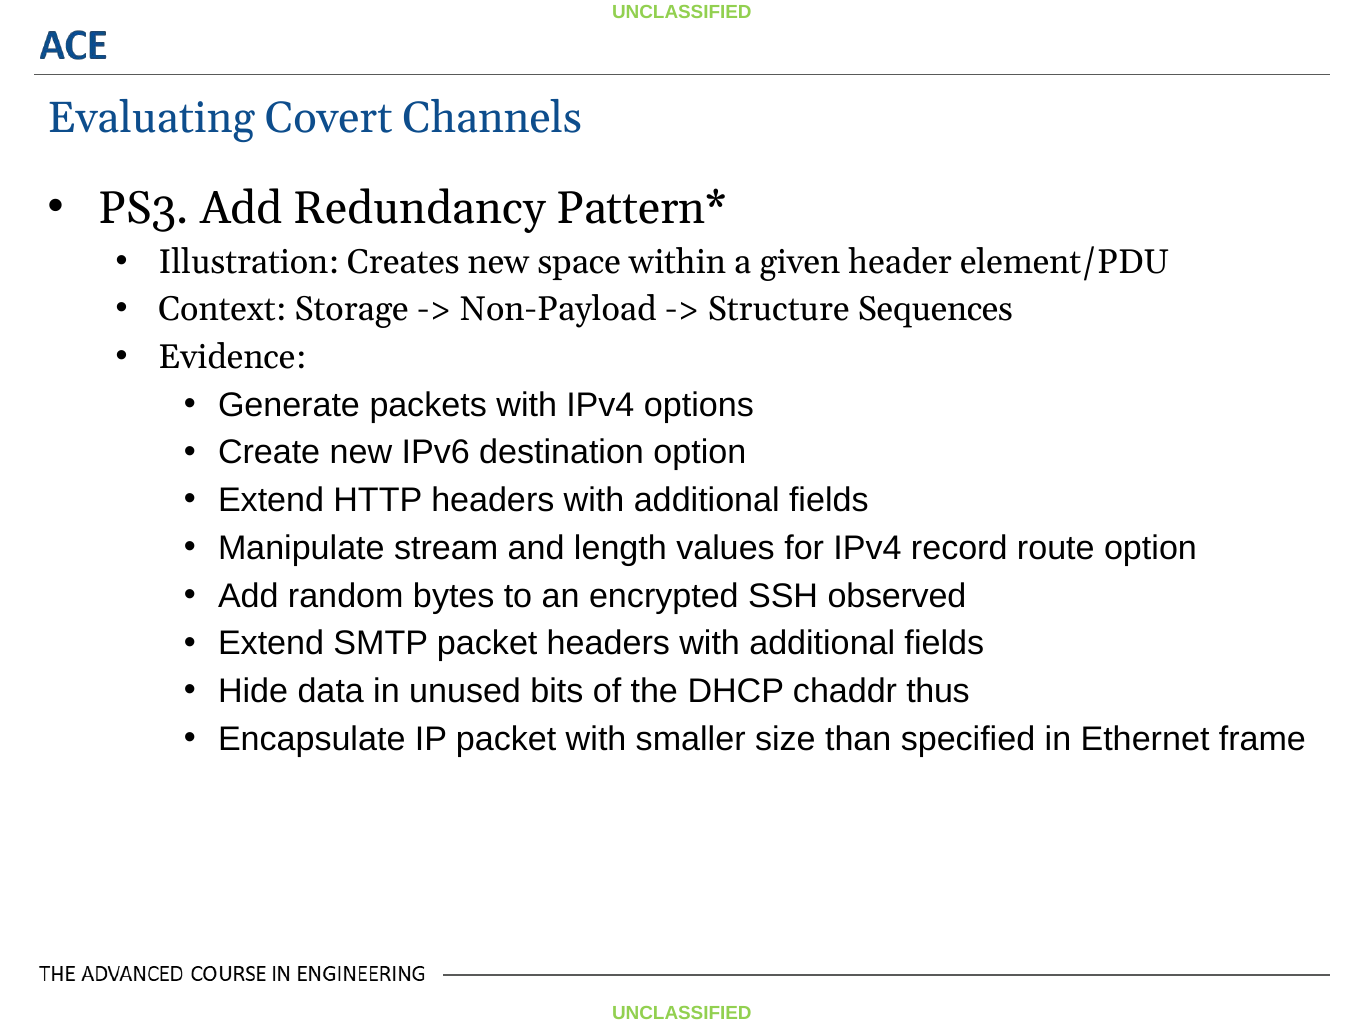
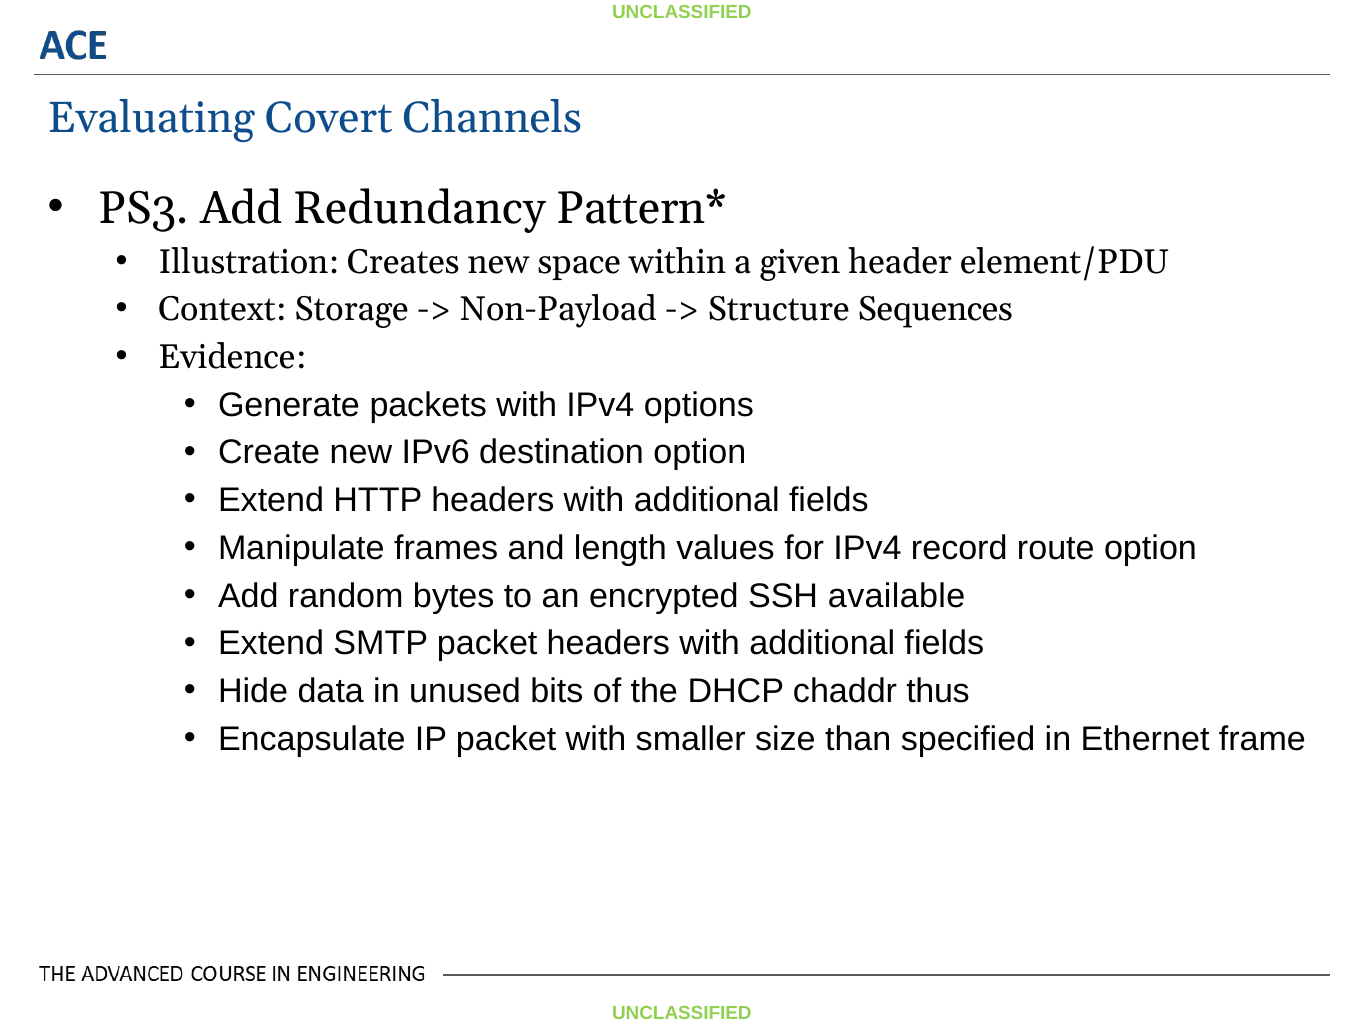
stream: stream -> frames (446, 548)
observed: observed -> available (897, 596)
